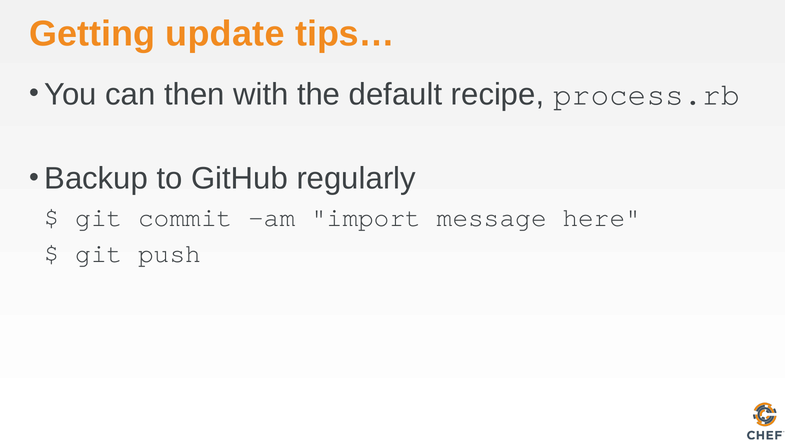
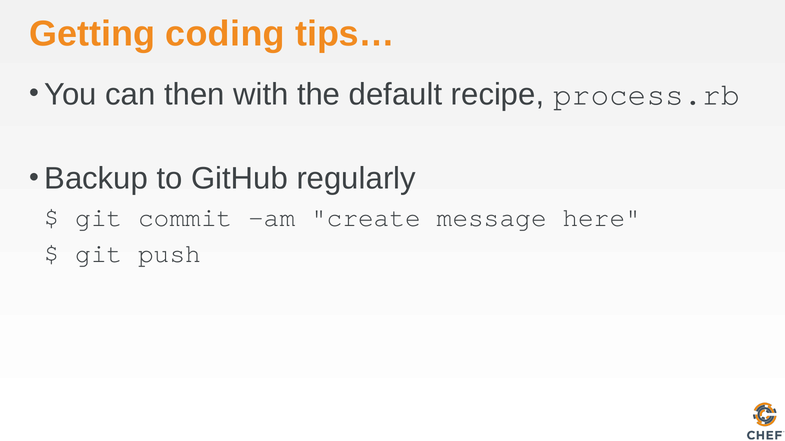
update: update -> coding (225, 34)
import: import -> create (366, 218)
